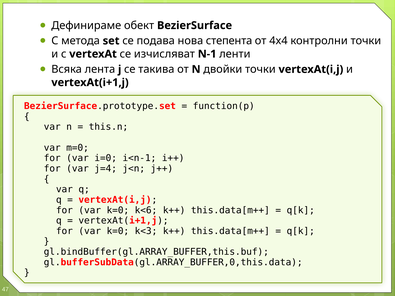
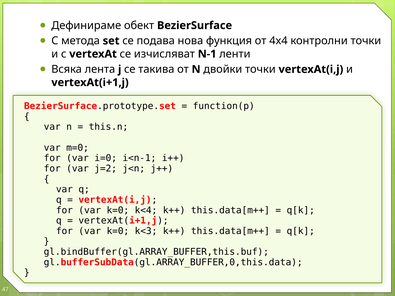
степента: степента -> функция (229, 41)
j=4: j=4 -> j=2 (106, 169)
k<6: k<6 -> k<4 (146, 210)
